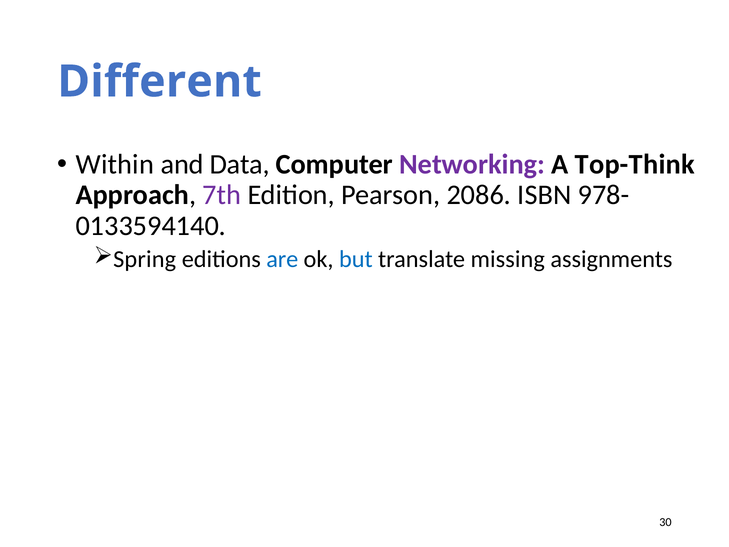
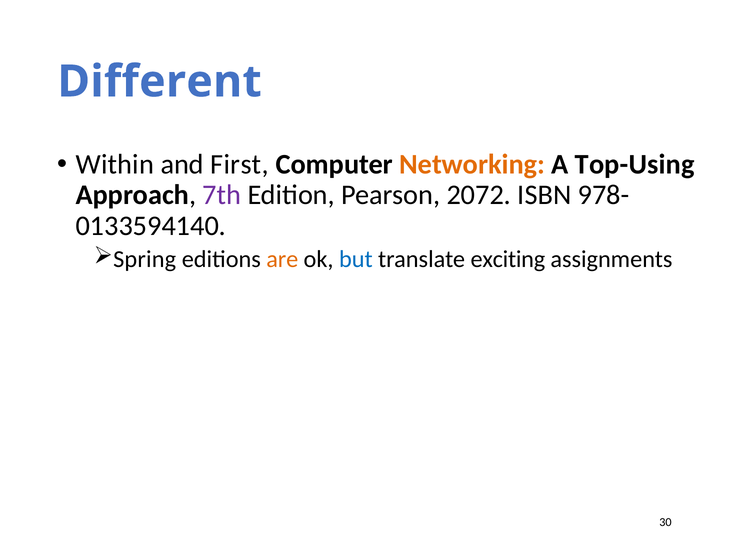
Data: Data -> First (240, 164)
Networking colour: purple -> orange (472, 164)
Top-Think: Top-Think -> Top-Using (635, 164)
2086: 2086 -> 2072 (479, 195)
are colour: blue -> orange (282, 259)
missing: missing -> exciting (508, 259)
